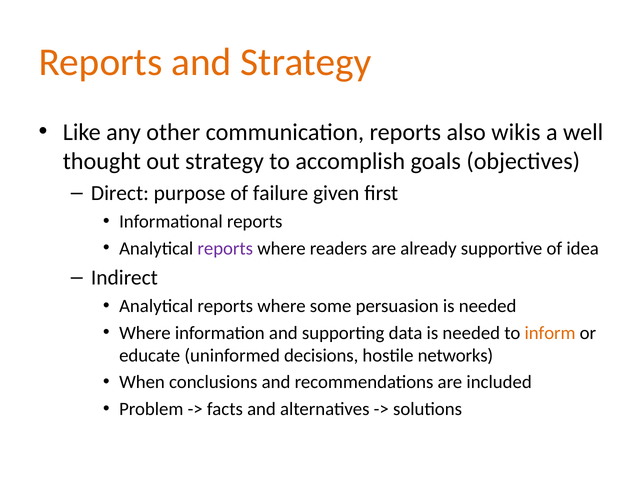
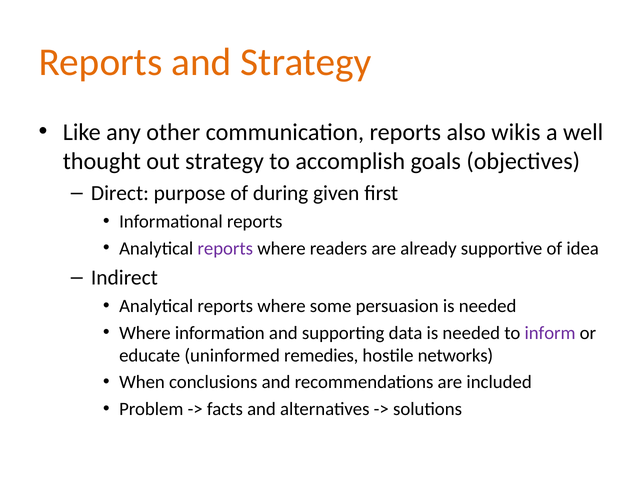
failure: failure -> during (281, 193)
inform colour: orange -> purple (550, 333)
decisions: decisions -> remedies (321, 355)
